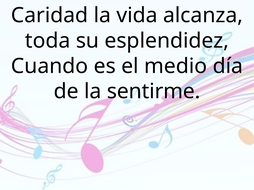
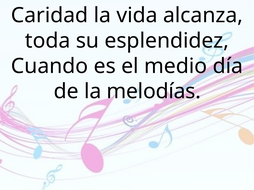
sentirme: sentirme -> melodías (154, 92)
